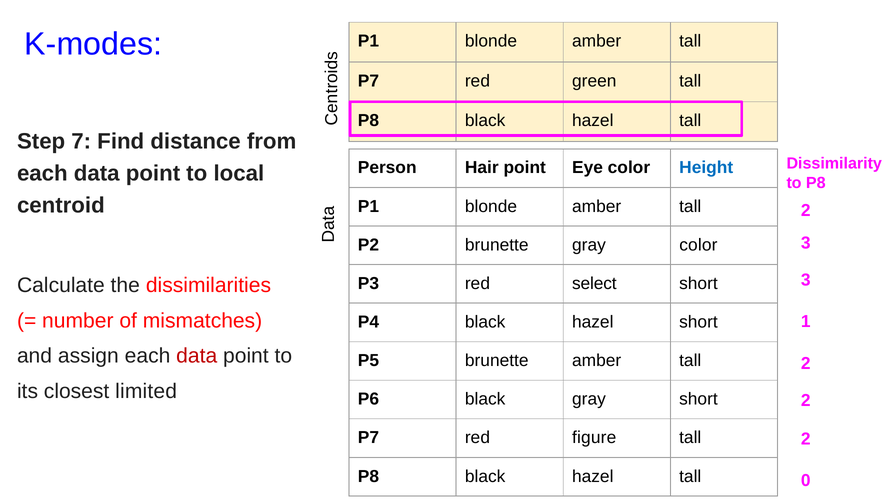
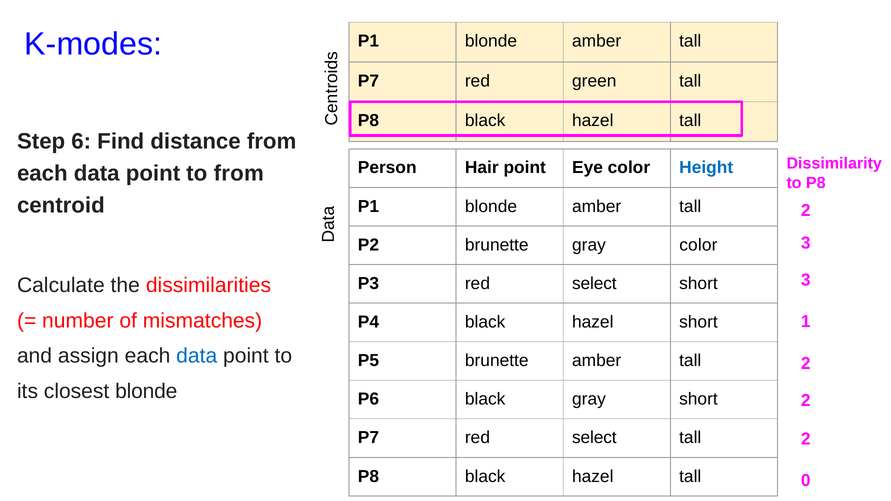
7: 7 -> 6 (81, 141)
to local: local -> from (239, 174)
data colour: red -> blue (197, 356)
closest limited: limited -> blonde (146, 391)
P7 red figure: figure -> select (594, 438)
